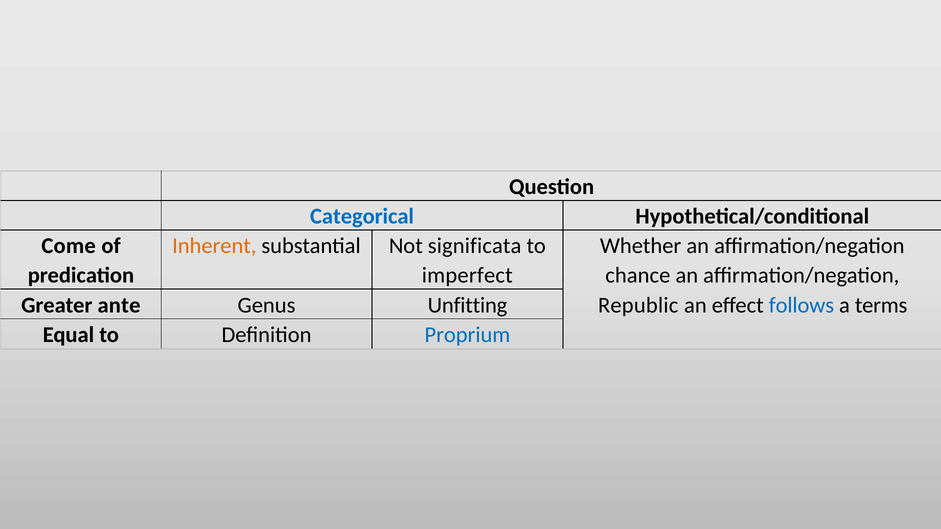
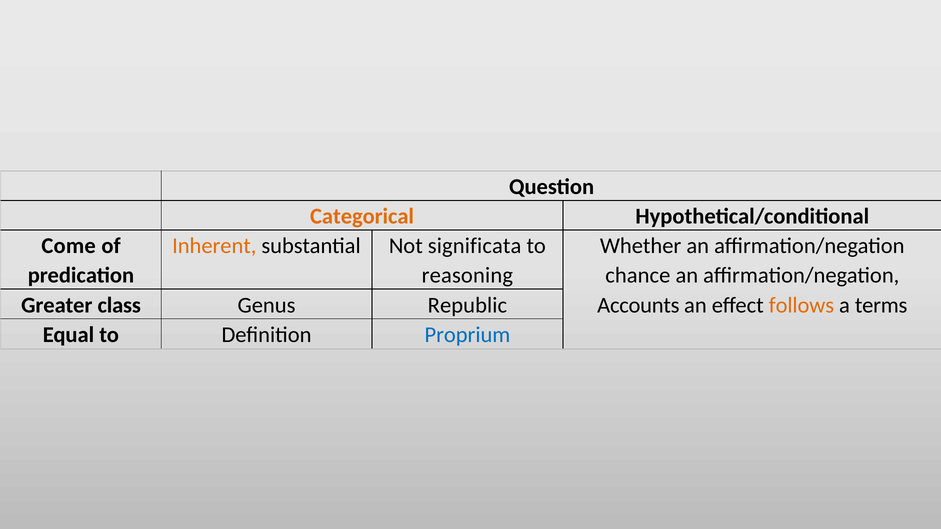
Categorical colour: blue -> orange (362, 217)
imperfect: imperfect -> reasoning (467, 276)
ante: ante -> class (119, 305)
Unfitting: Unfitting -> Republic (467, 305)
Republic: Republic -> Accounts (638, 305)
follows colour: blue -> orange (802, 305)
